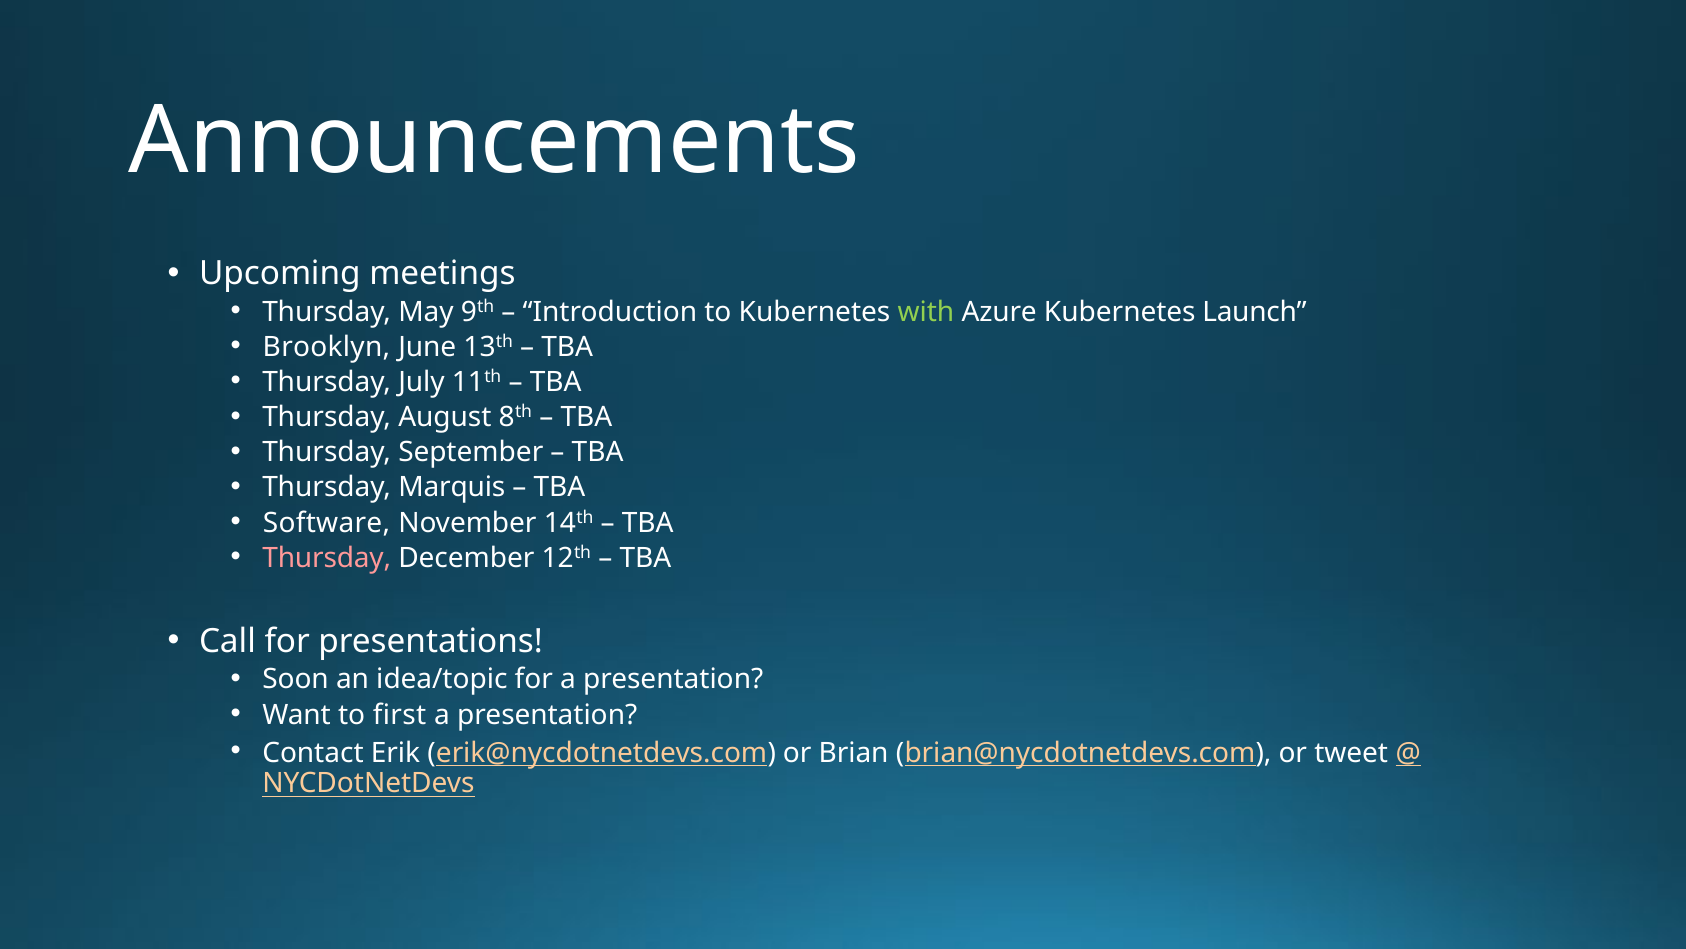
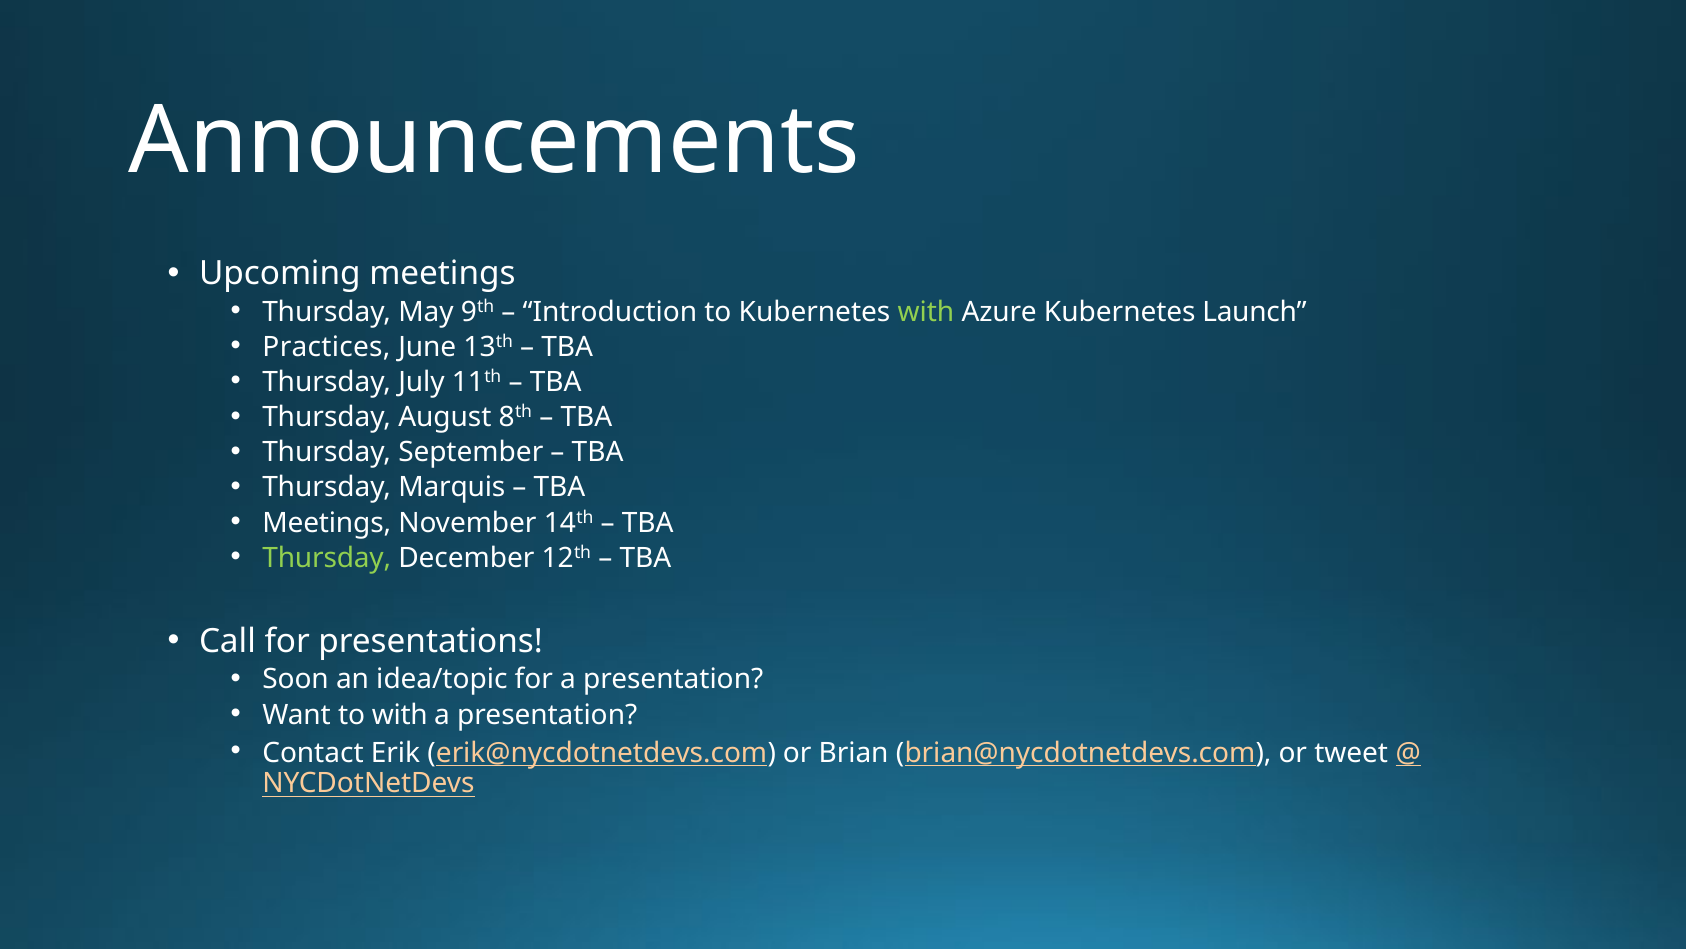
Brooklyn: Brooklyn -> Practices (326, 347)
Software: Software -> Meetings (327, 523)
Thursday colour: pink -> light green (327, 558)
to first: first -> with (400, 714)
